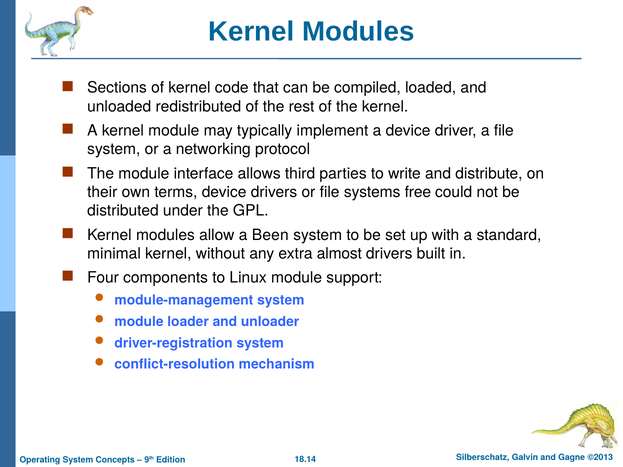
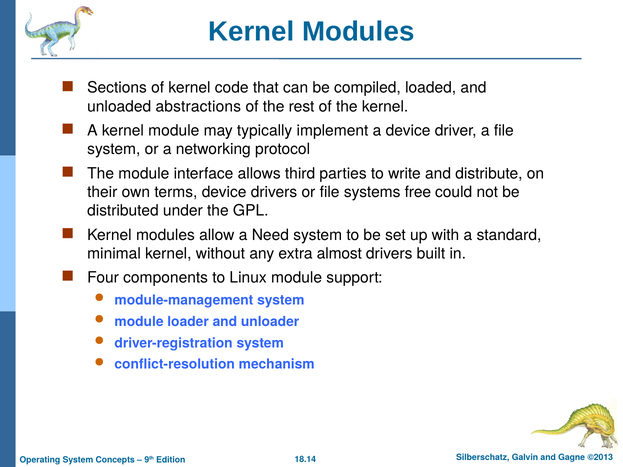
redistributed: redistributed -> abstractions (198, 107)
Been: Been -> Need (270, 235)
